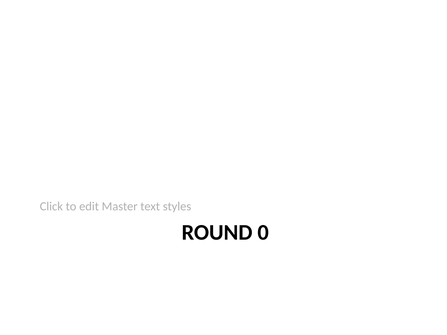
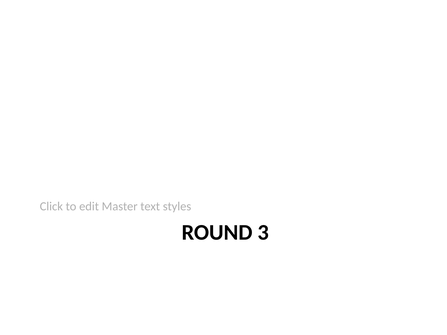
0: 0 -> 3 (263, 233)
